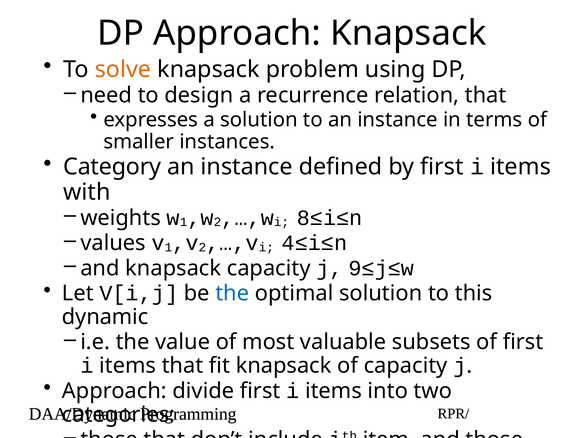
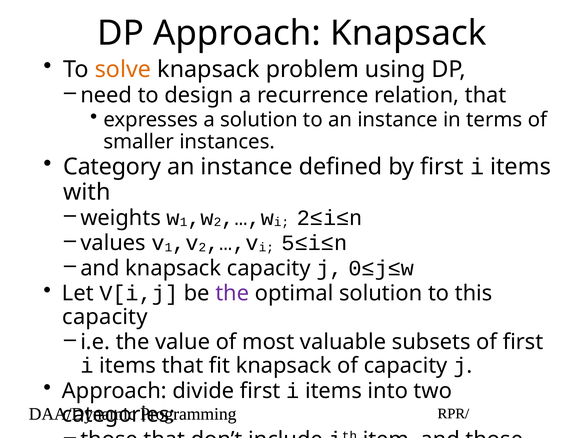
8≤i≤n: 8≤i≤n -> 2≤i≤n (330, 218)
4≤i≤n: 4≤i≤n -> 5≤i≤n (314, 243)
9≤j≤w: 9≤j≤w -> 0≤j≤w (381, 268)
the colour: blue -> purple (232, 293)
dynamic: dynamic -> capacity (105, 317)
